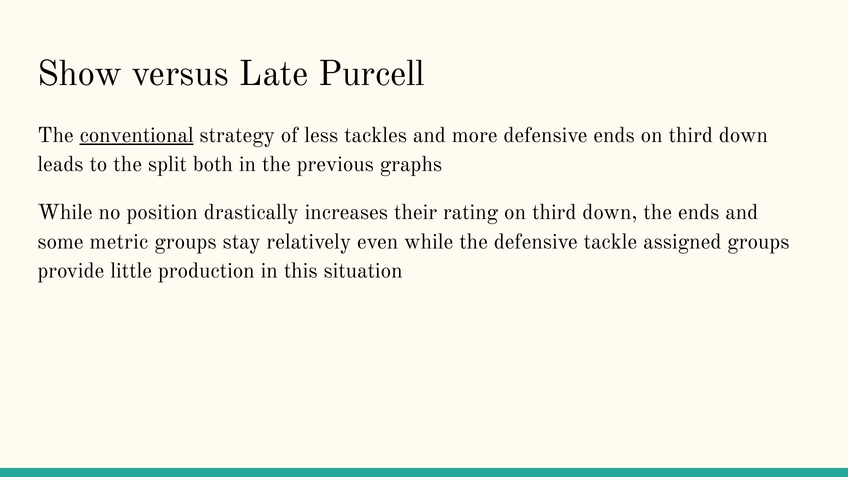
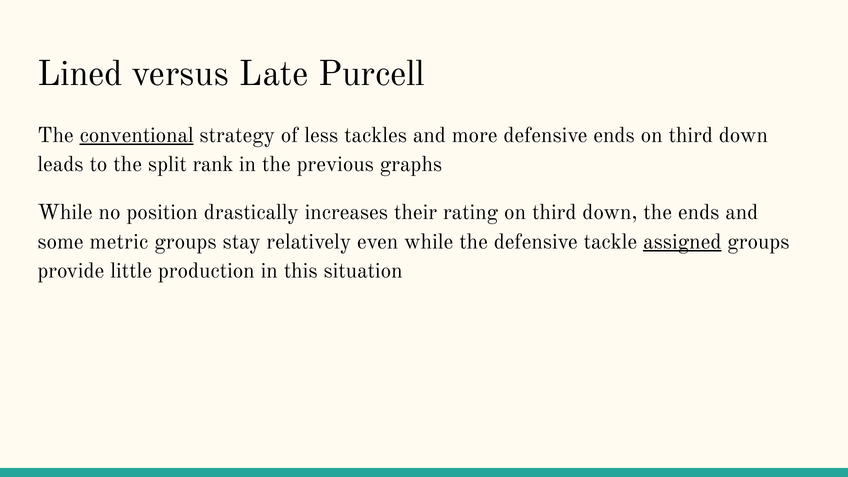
Show: Show -> Lined (80, 73)
both: both -> rank (213, 164)
assigned underline: none -> present (682, 242)
